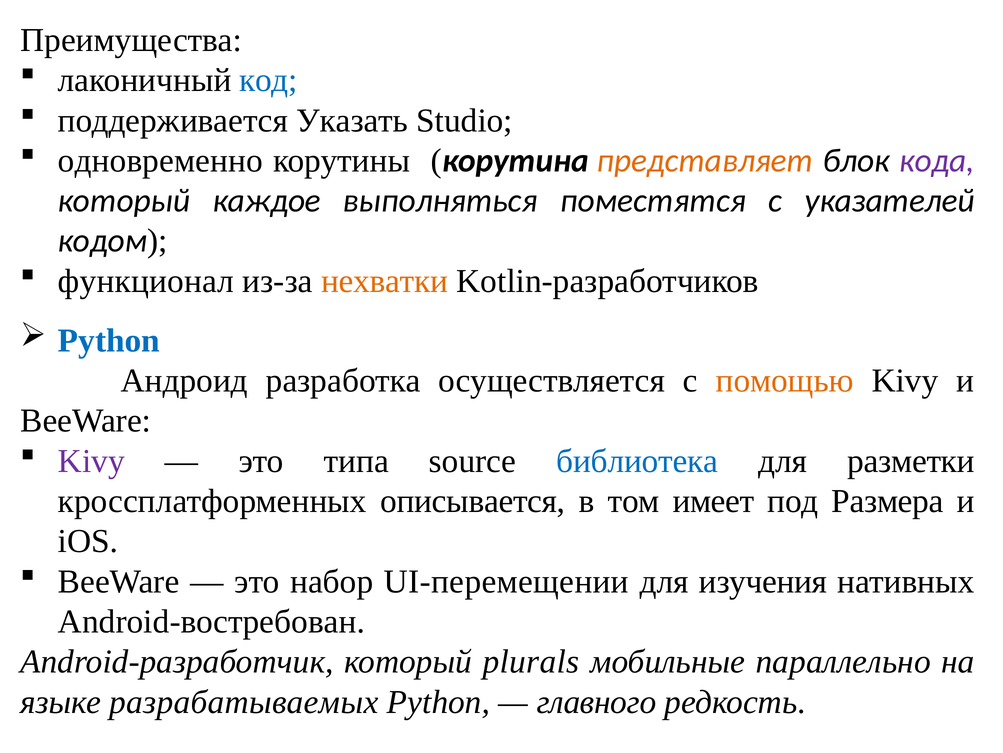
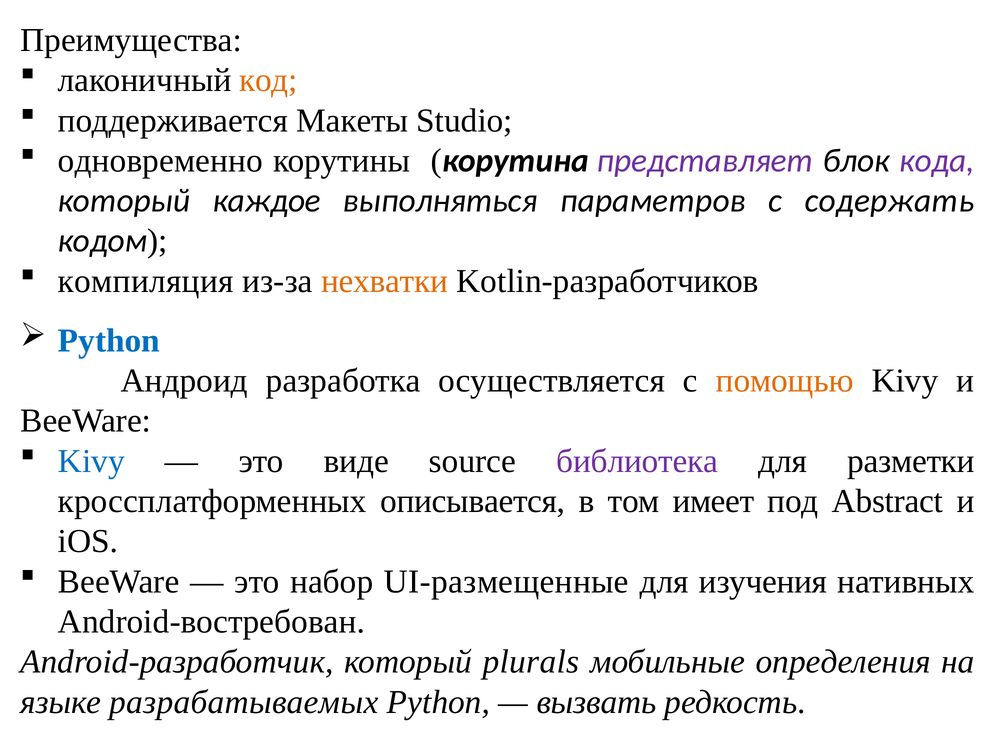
код colour: blue -> orange (268, 80)
Указать: Указать -> Макеты (352, 120)
представляет colour: orange -> purple (705, 160)
поместятся: поместятся -> параметров (653, 201)
указателей: указателей -> содержать (890, 201)
функционал: функционал -> компиляция (146, 281)
Kivy colour: purple -> blue (91, 461)
типа: типа -> виде (356, 461)
библиотека colour: blue -> purple (637, 461)
Размера: Размера -> Abstract (887, 501)
UI-перемещении: UI-перемещении -> UI-размещенные (506, 581)
параллельно: параллельно -> определения (843, 661)
главного: главного -> вызвать (596, 701)
